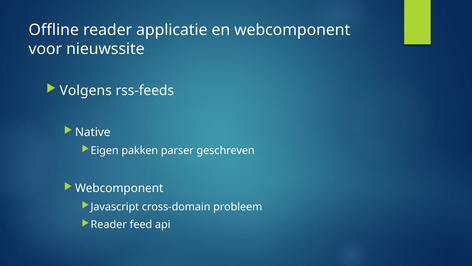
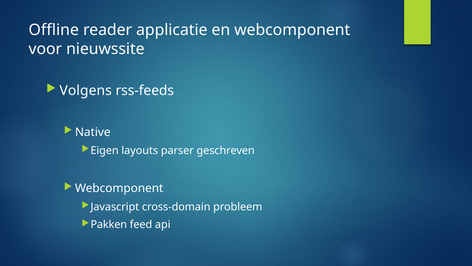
pakken: pakken -> layouts (140, 150)
Reader: Reader -> Pakken (109, 224)
